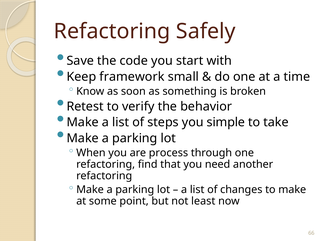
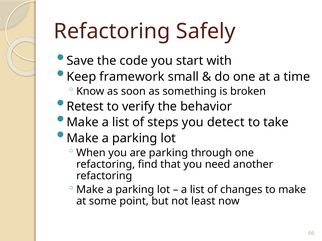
simple: simple -> detect (226, 123)
are process: process -> parking (168, 153)
